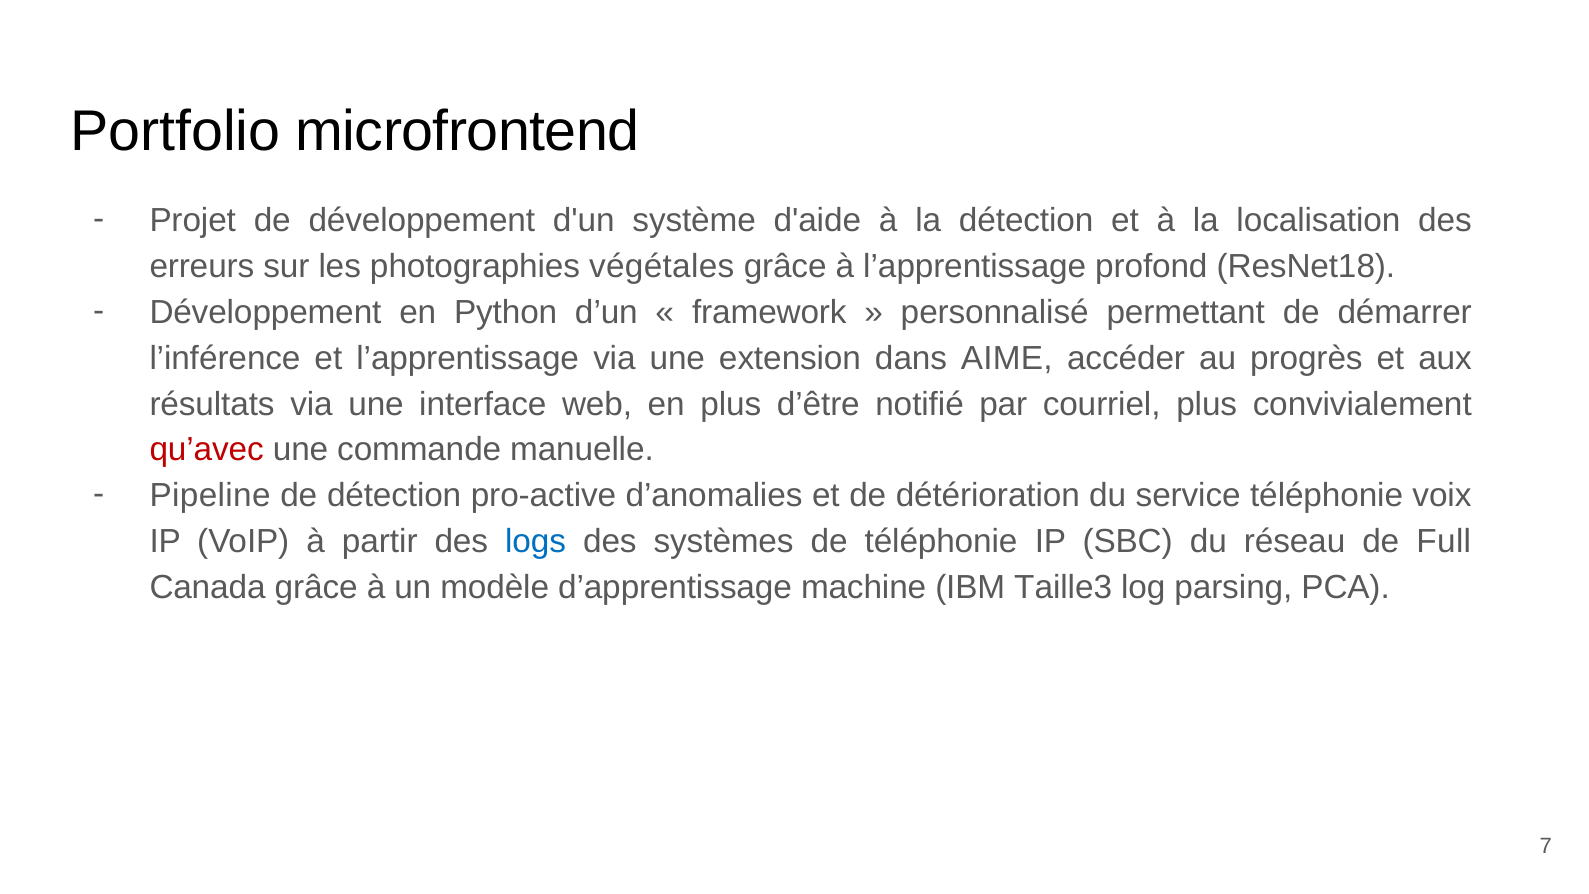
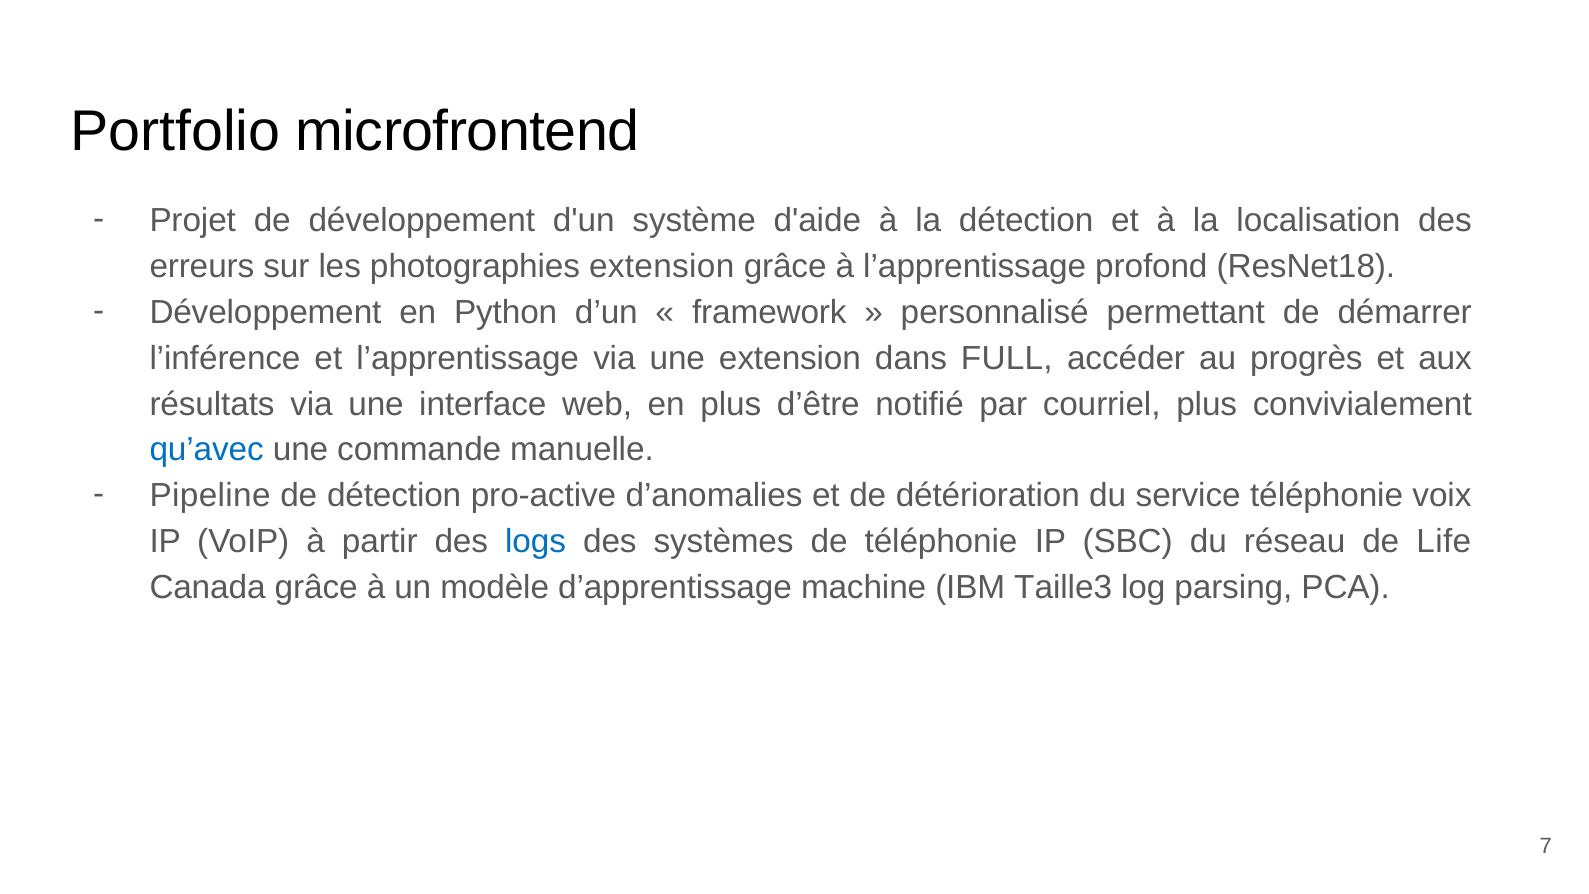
photographies végétales: végétales -> extension (662, 267)
AIME: AIME -> FULL (1007, 358)
qu’avec colour: red -> blue (207, 450)
Full: Full -> Life (1444, 541)
